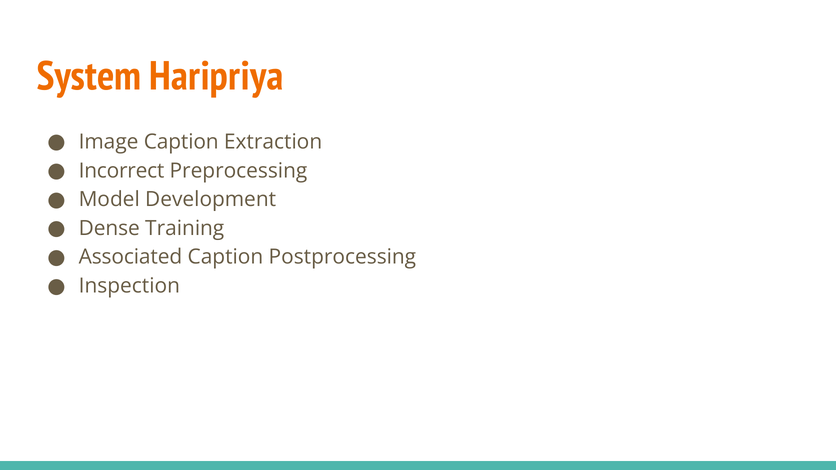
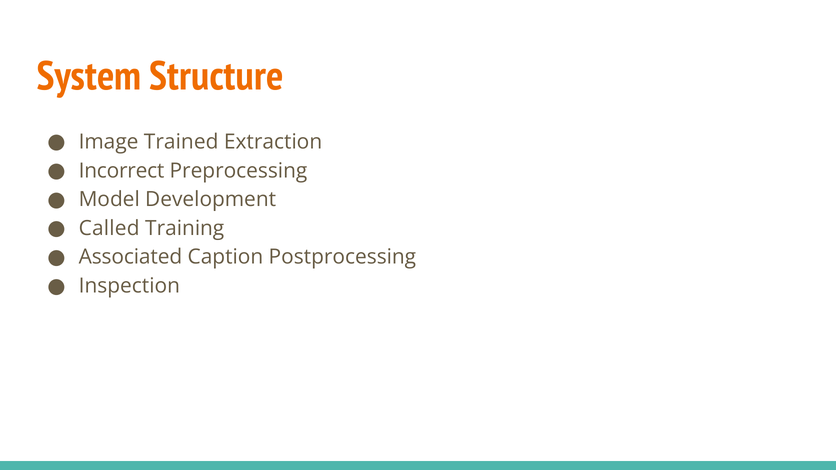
Haripriya: Haripriya -> Structure (216, 76)
Image Caption: Caption -> Trained (181, 142)
Dense: Dense -> Called (109, 228)
